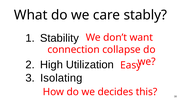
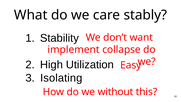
connection: connection -> implement (74, 49)
decides: decides -> without (115, 92)
